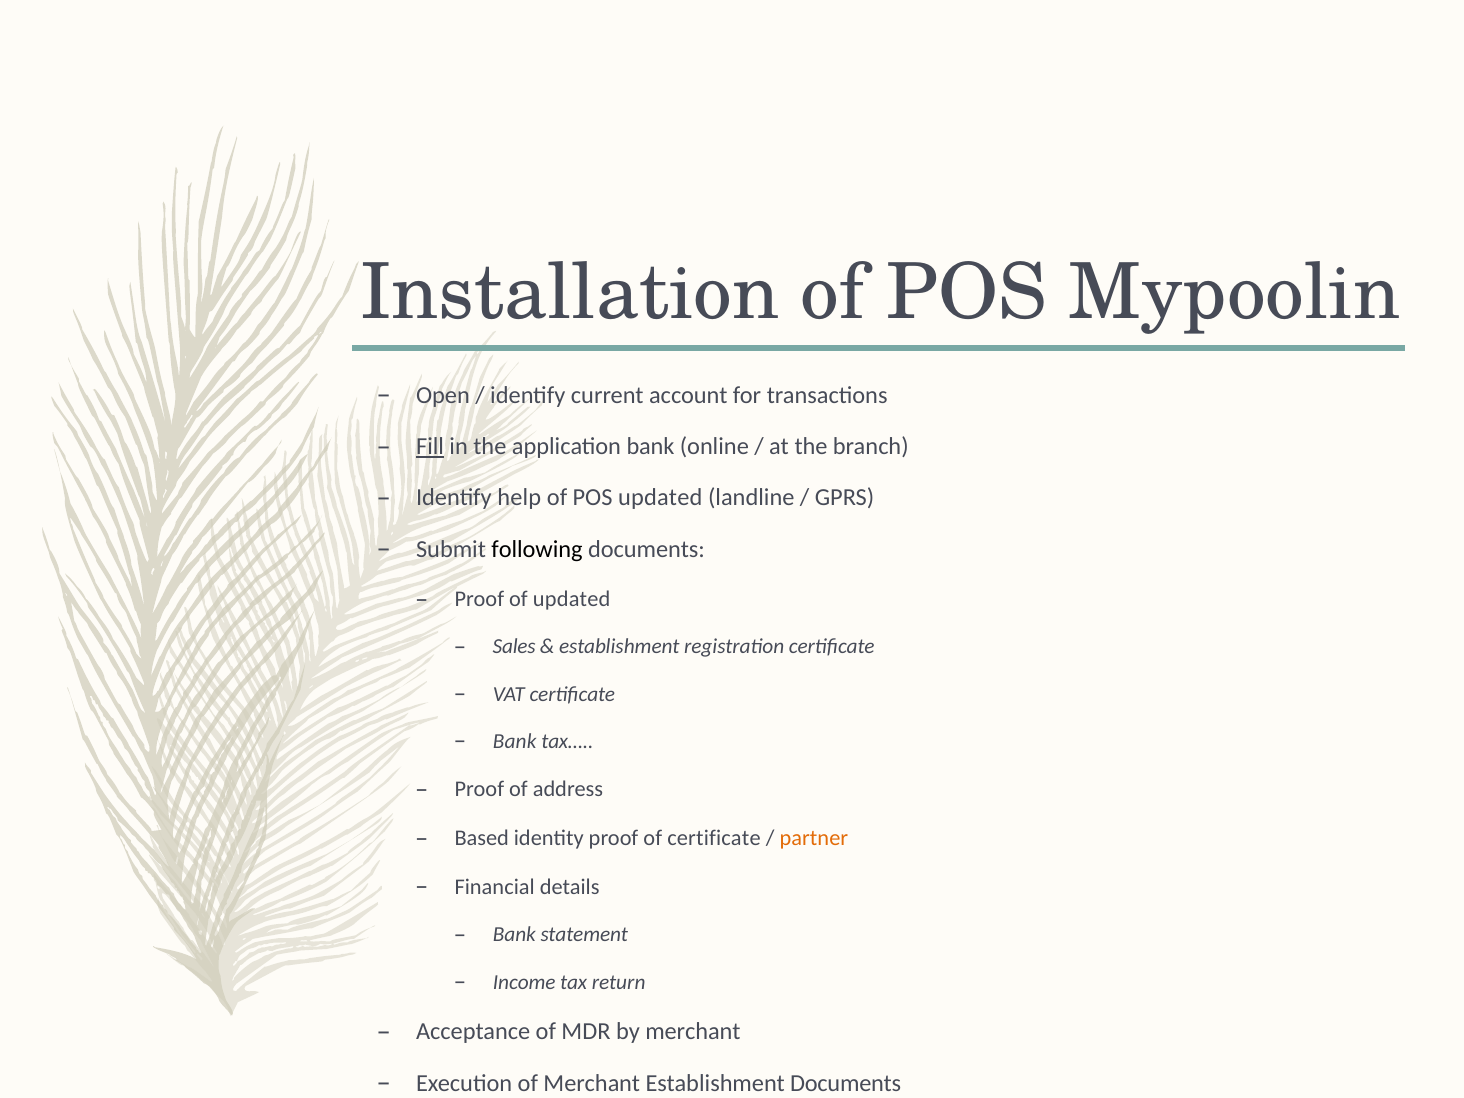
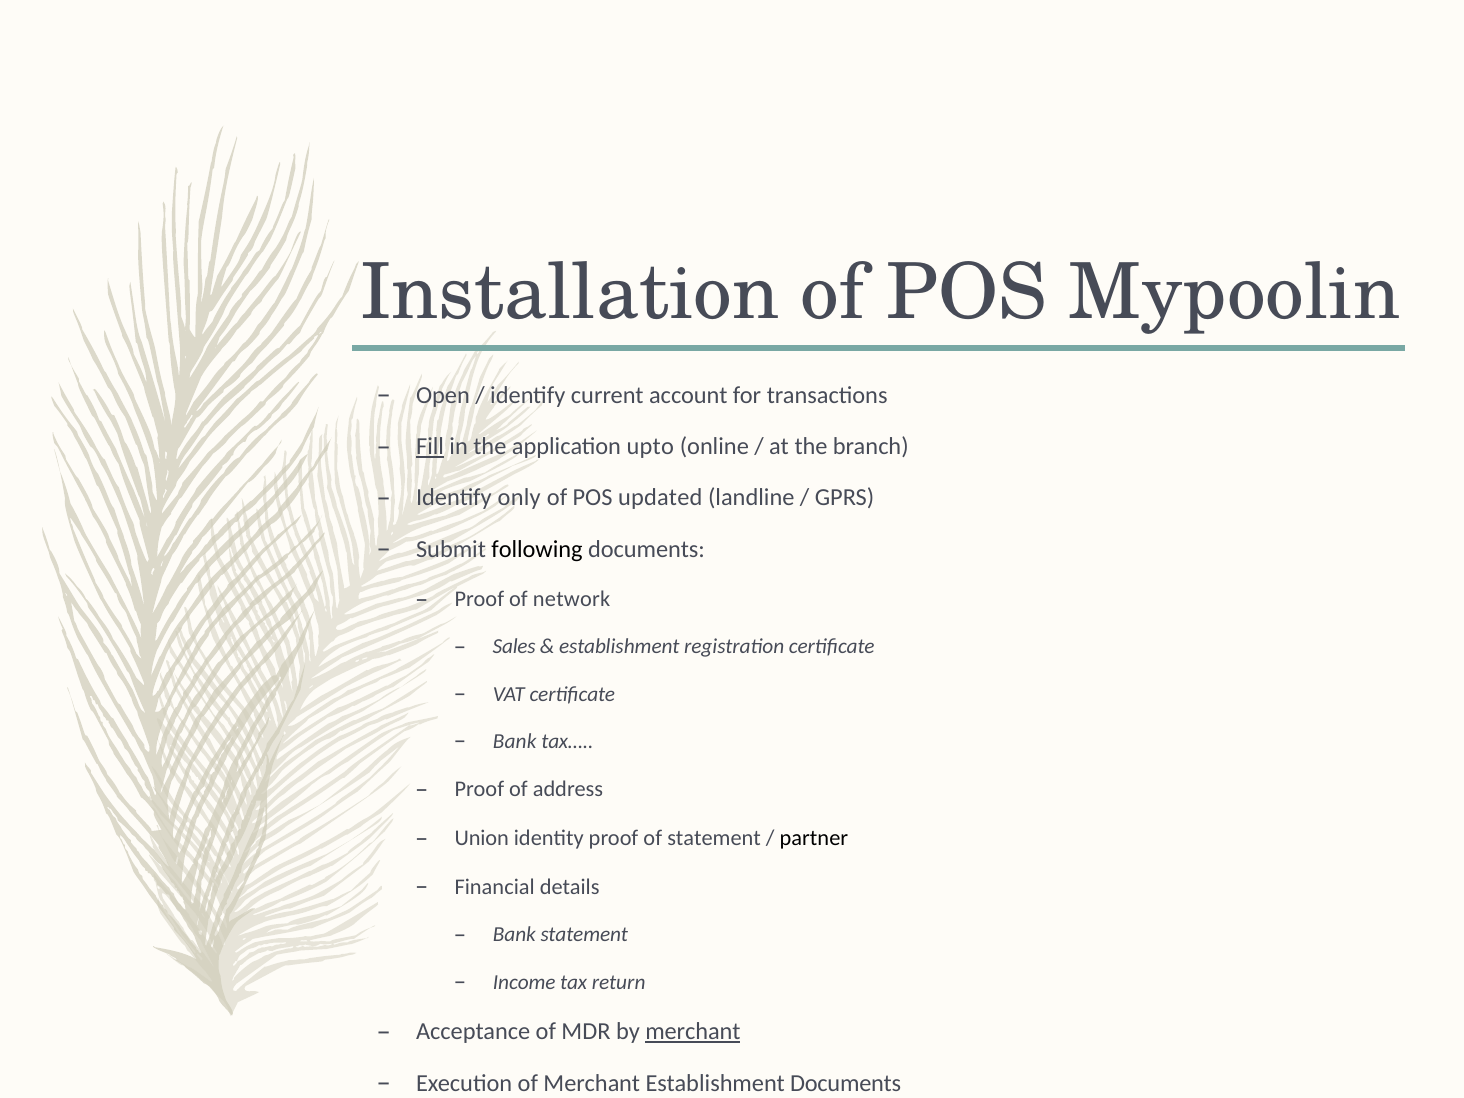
application bank: bank -> upto (650, 446)
help: help -> only (519, 498)
of updated: updated -> network (572, 599)
Based: Based -> Union (482, 838)
of certificate: certificate -> statement (714, 838)
partner colour: orange -> black (814, 838)
merchant underline: none -> present (693, 1032)
